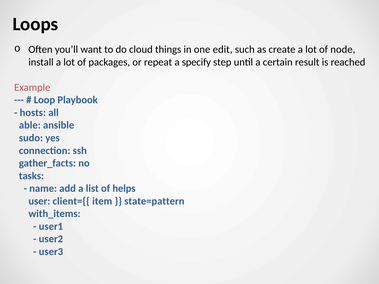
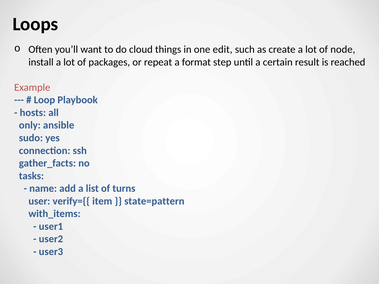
specify: specify -> format (196, 62)
able: able -> only (30, 125)
helps: helps -> turns (124, 189)
client={{: client={{ -> verify={{ (71, 201)
